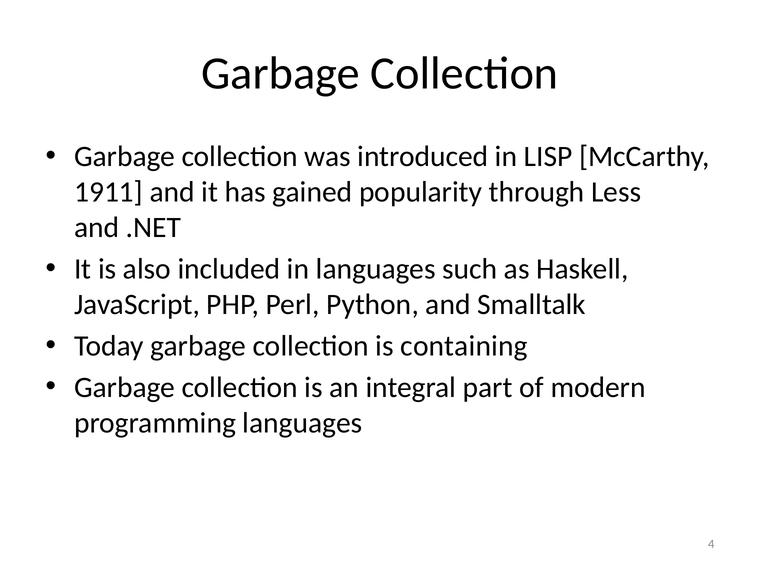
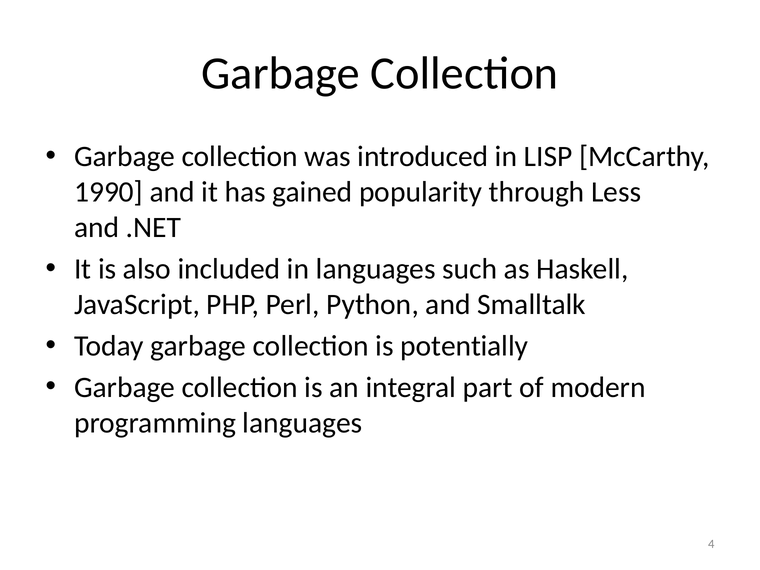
1911: 1911 -> 1990 (109, 192)
containing: containing -> potentially (464, 346)
